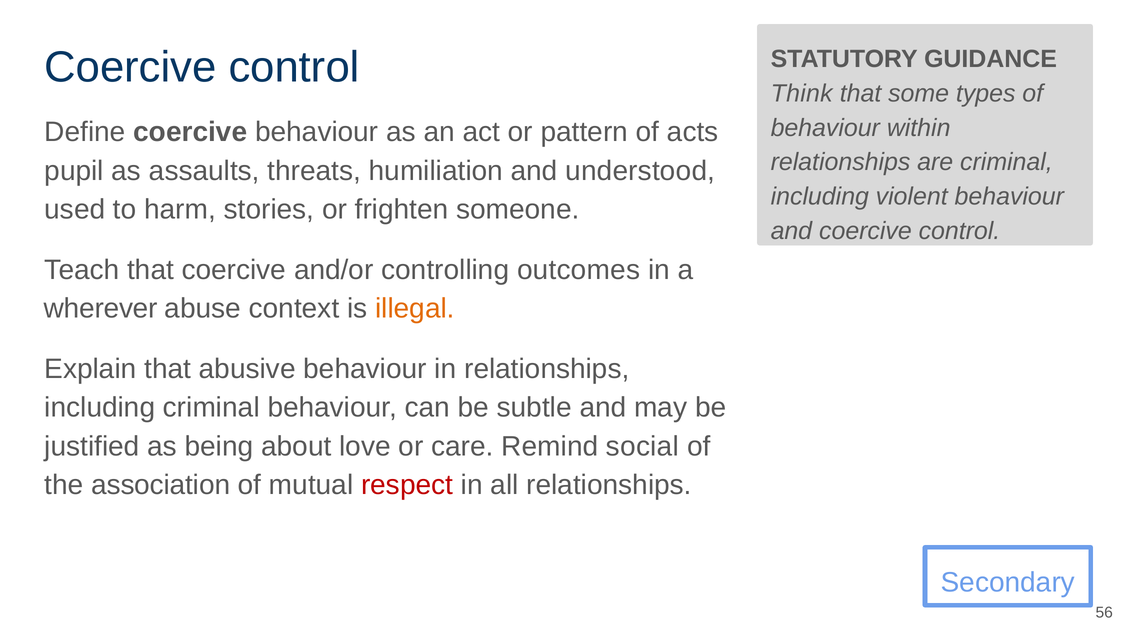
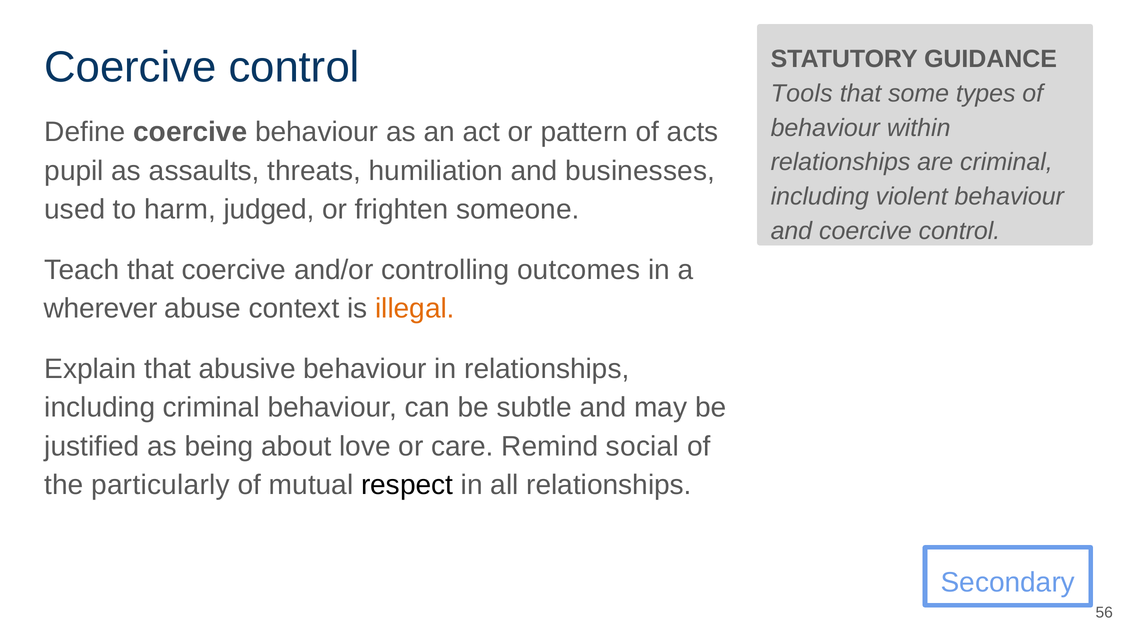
Think: Think -> Tools (802, 93)
understood: understood -> businesses (640, 171)
stories: stories -> judged (269, 210)
association: association -> particularly (160, 485)
respect colour: red -> black (407, 485)
